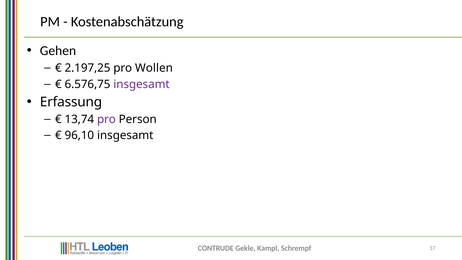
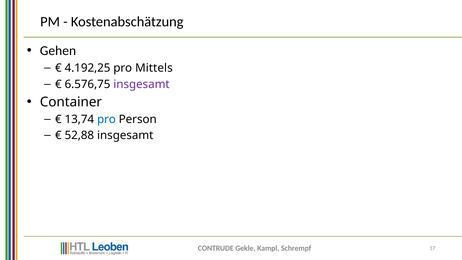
2.197,25: 2.197,25 -> 4.192,25 (88, 68)
Wollen: Wollen -> Mittels (154, 68)
Erfassung: Erfassung -> Container (71, 102)
pro colour: purple -> blue (106, 119)
96,10: 96,10 -> 52,88 (79, 135)
